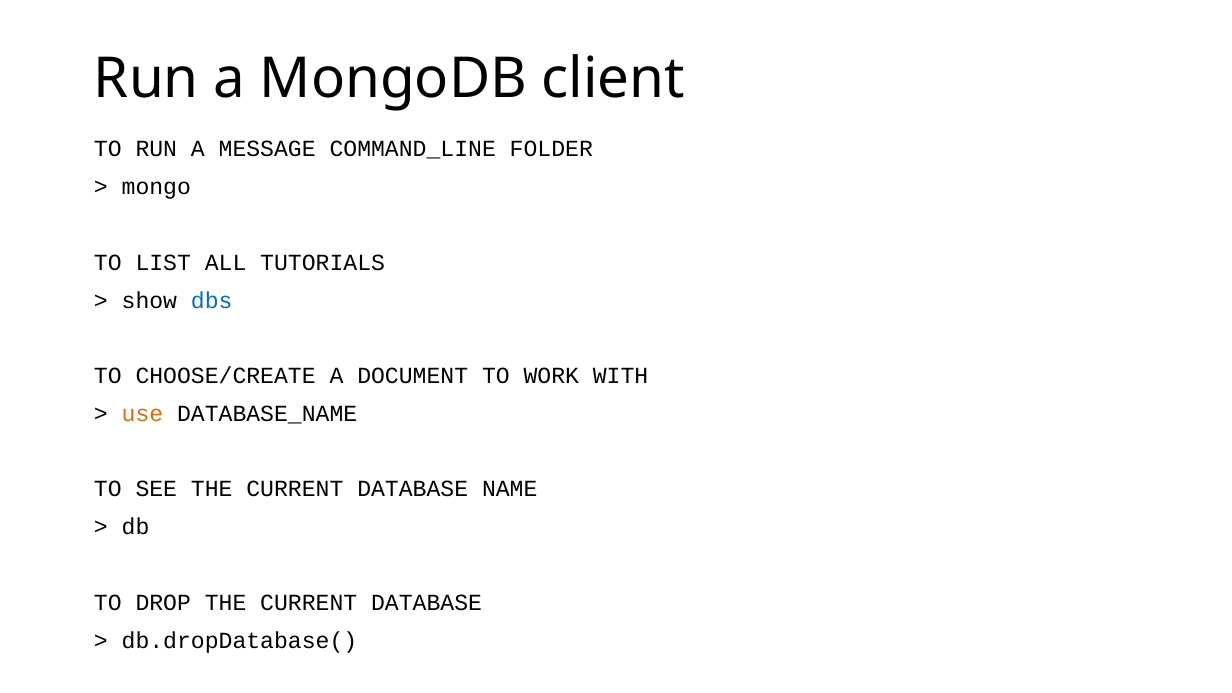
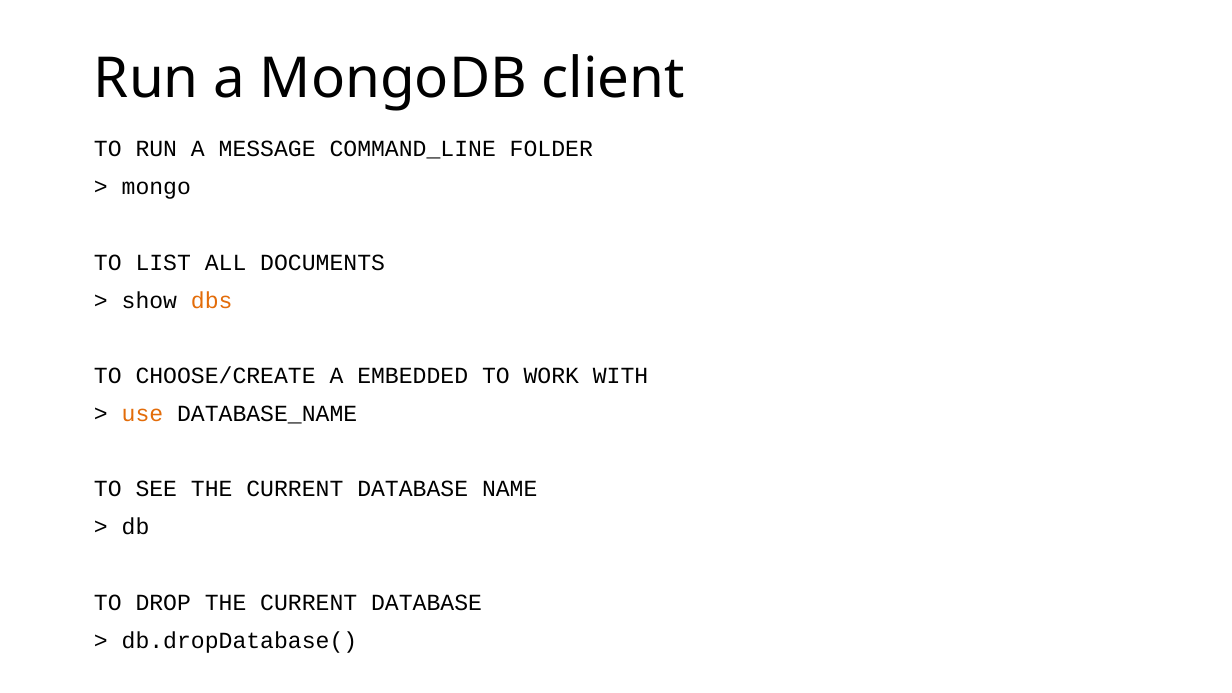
TUTORIALS: TUTORIALS -> DOCUMENTS (323, 263)
dbs colour: blue -> orange (212, 300)
DOCUMENT: DOCUMENT -> EMBEDDED (413, 376)
